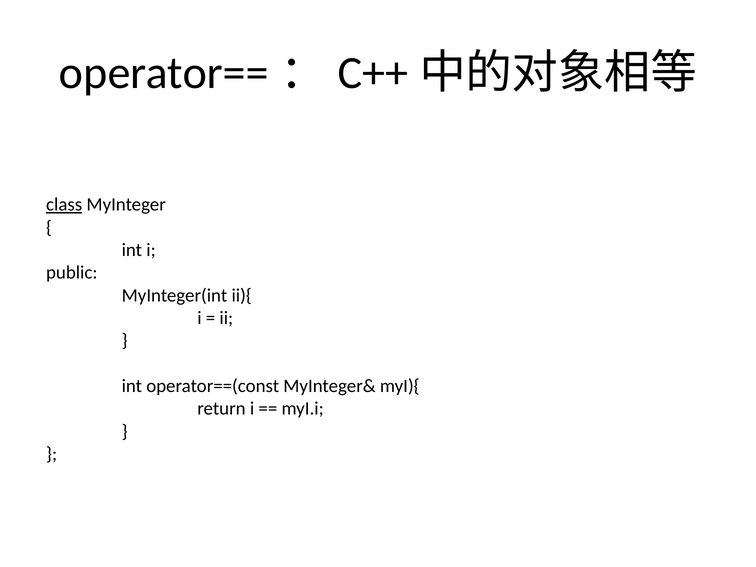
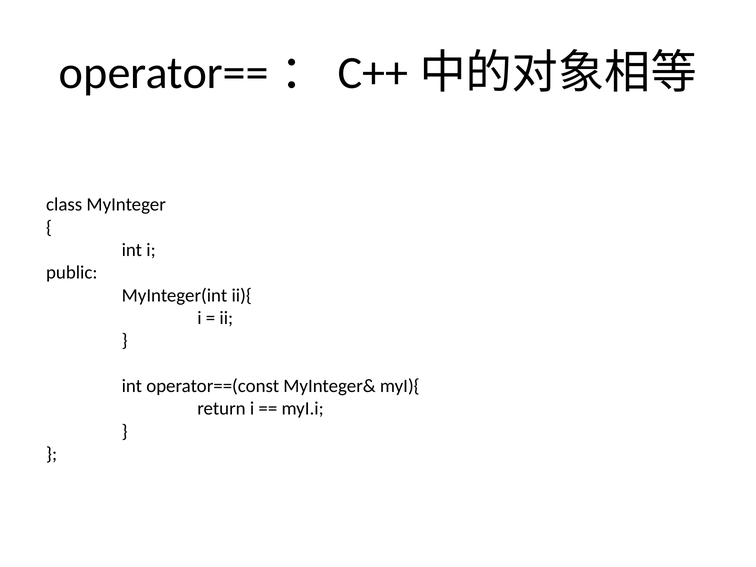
class underline: present -> none (64, 205)
